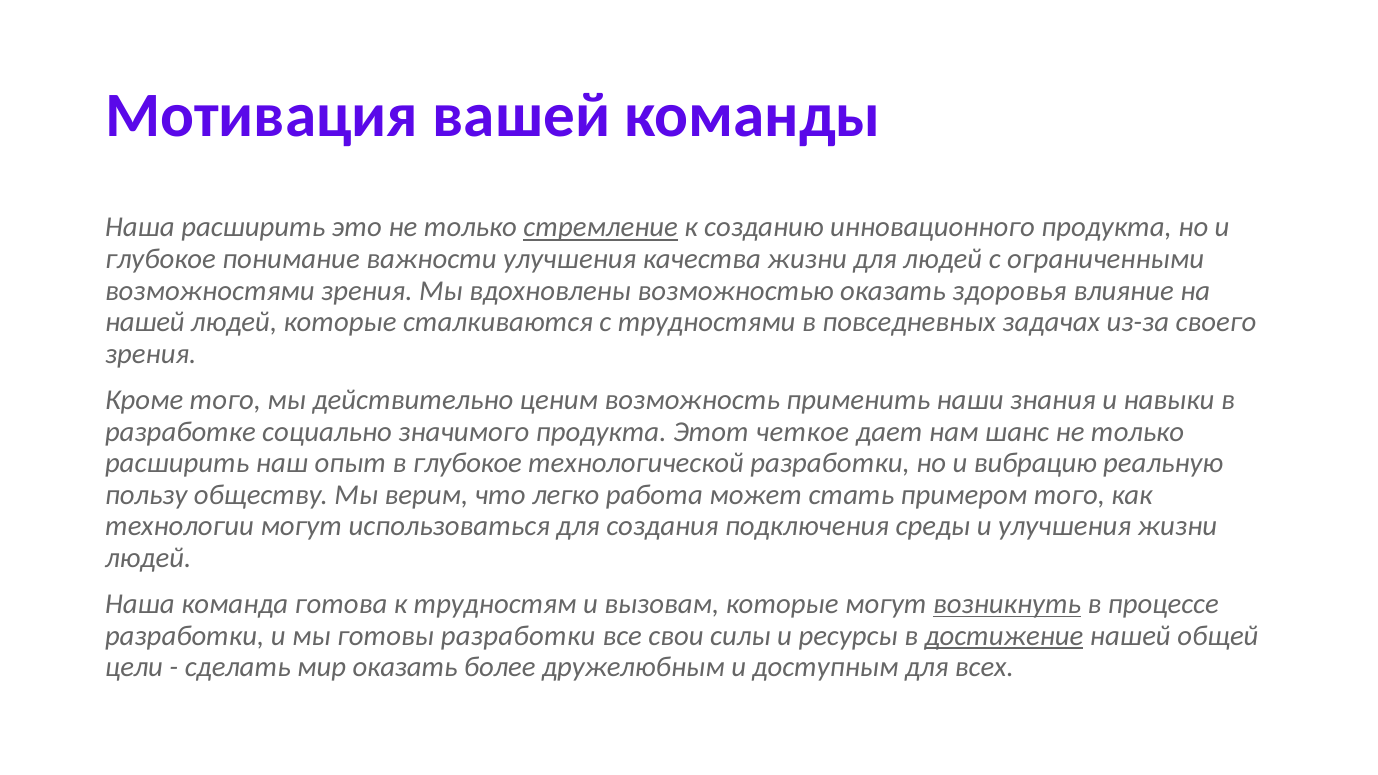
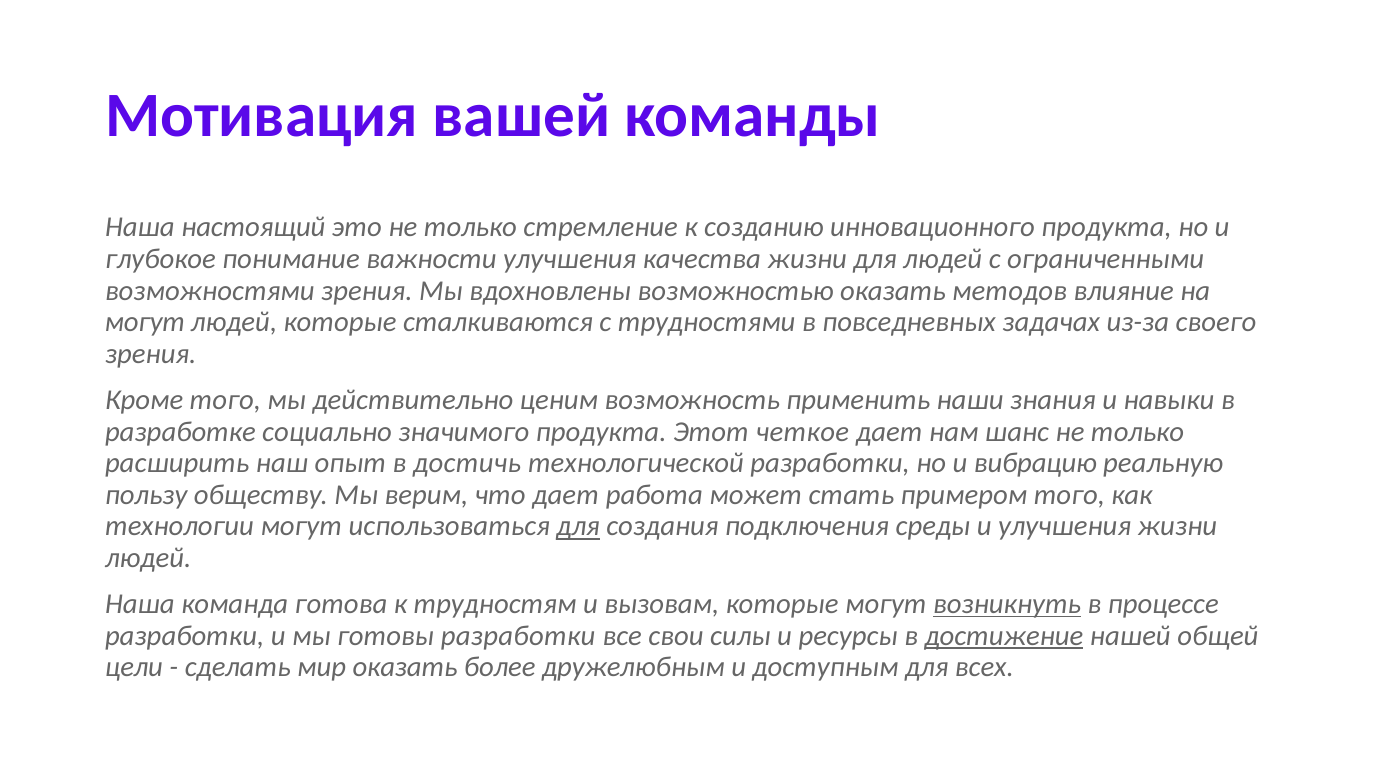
Наша расширить: расширить -> настоящий (253, 227)
стремление underline: present -> none (601, 227)
здоровья: здоровья -> методов (1010, 291)
нашей: нашей -> могут (145, 322)
в глубокое: глубокое -> достичь (467, 463)
что легко: легко -> дает (566, 495)
для underline: none -> present (578, 527)
